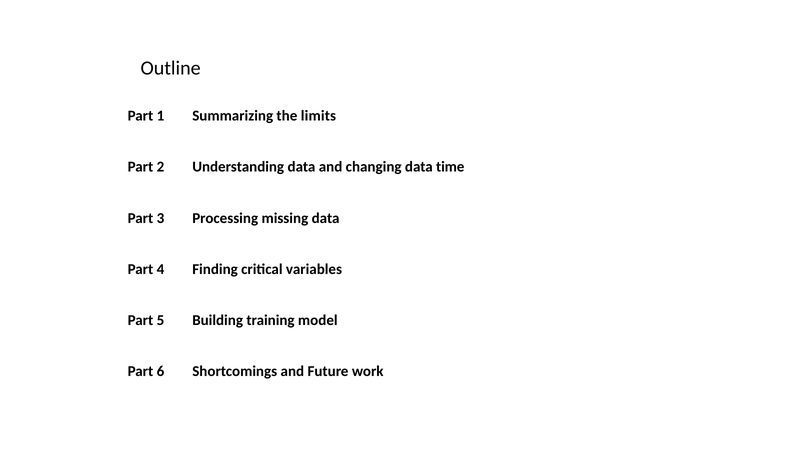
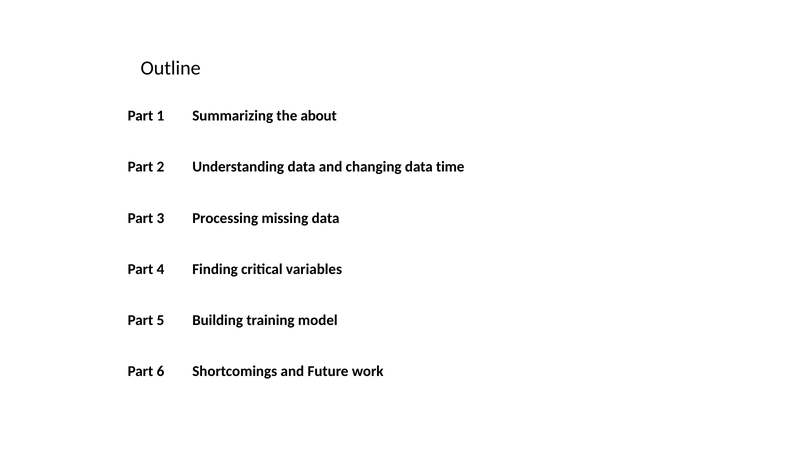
limits: limits -> about (319, 116)
